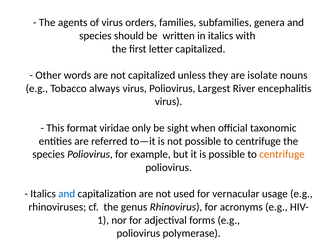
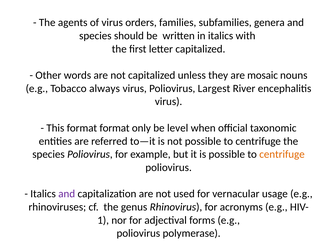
isolate: isolate -> mosaic (263, 75)
format viridae: viridae -> format (115, 128)
sight: sight -> level (178, 128)
and colour: blue -> purple (67, 194)
